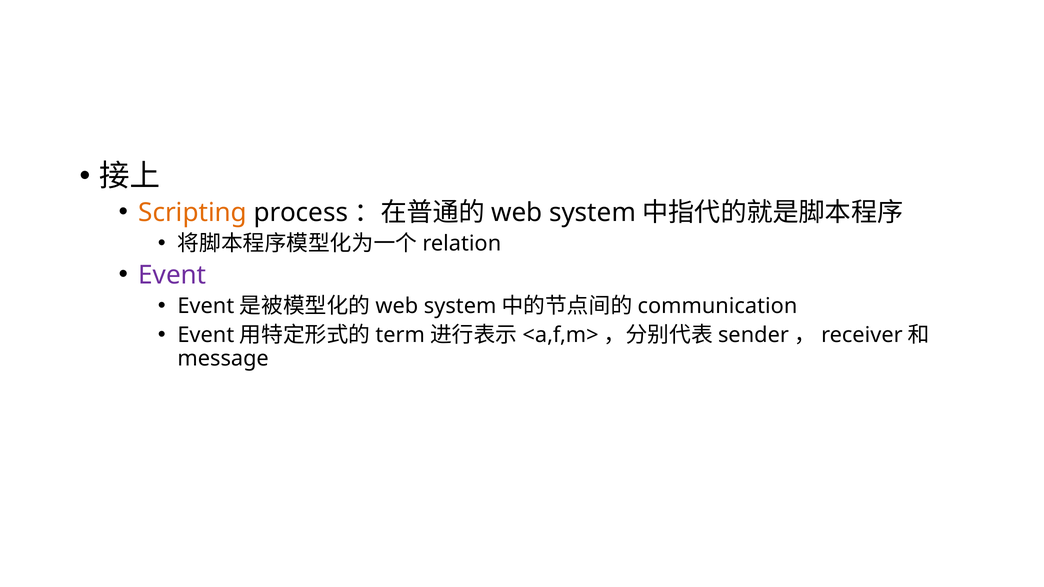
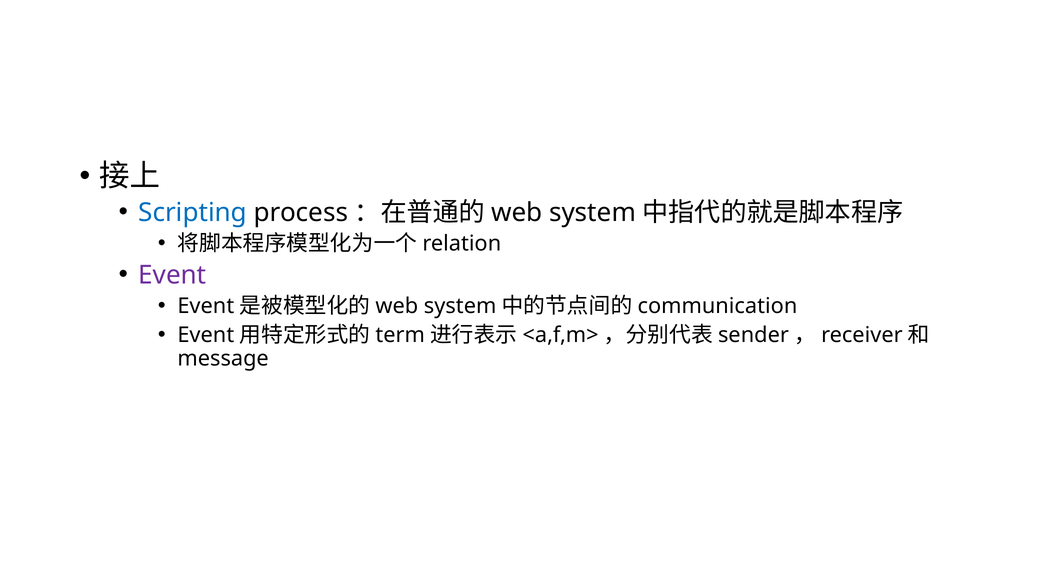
Scripting colour: orange -> blue (193, 213)
